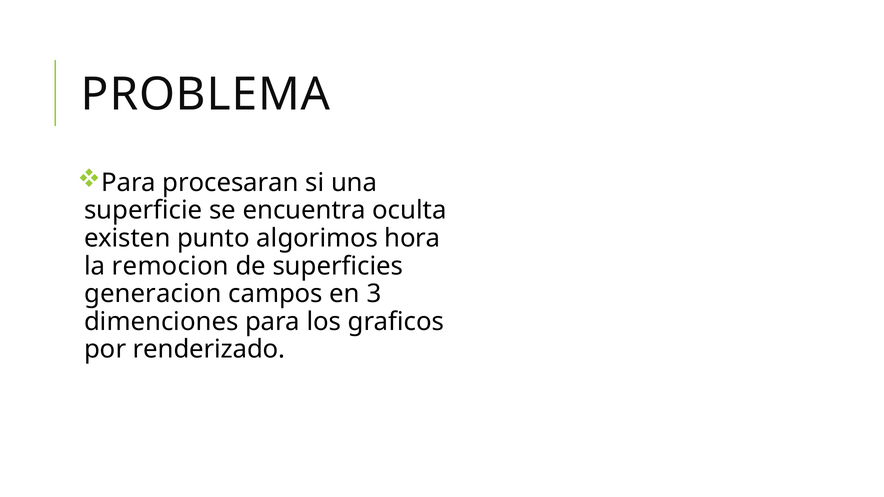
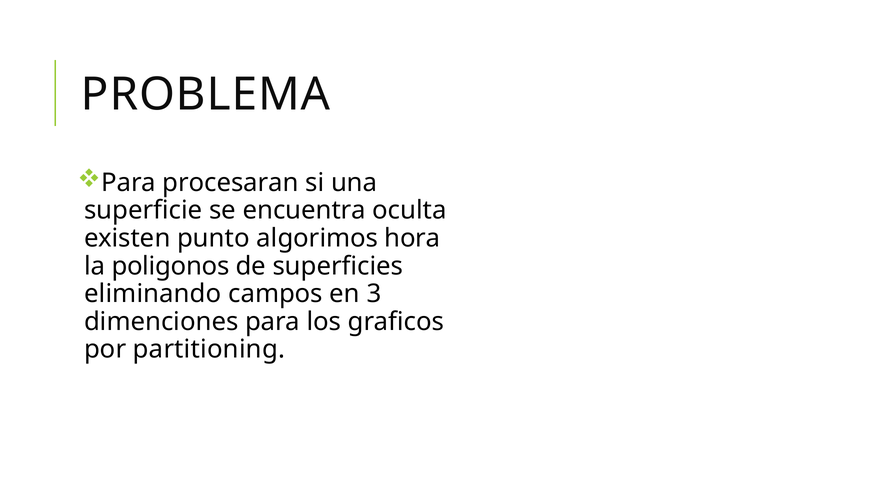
remocion: remocion -> poligonos (171, 266)
generacion: generacion -> eliminando (153, 294)
renderizado: renderizado -> partitioning (209, 350)
